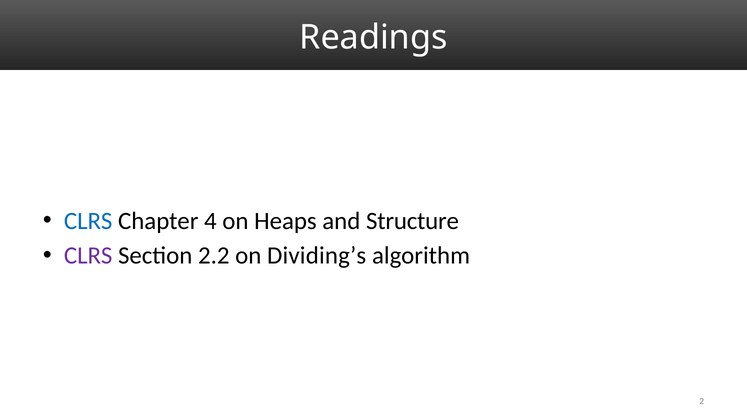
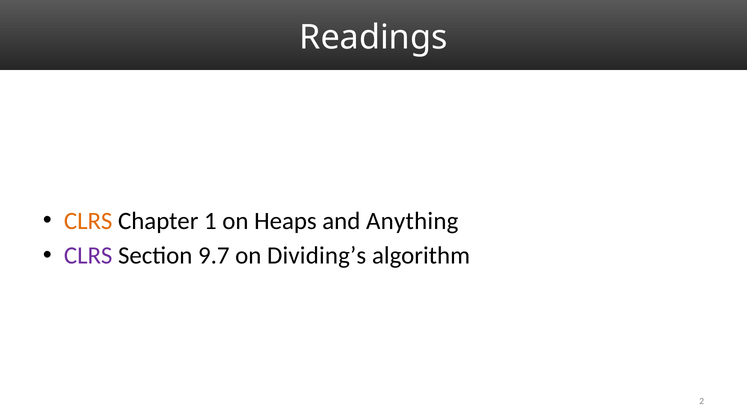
CLRS colour: blue -> orange (88, 221)
4: 4 -> 1 (210, 221)
Structure: Structure -> Anything (412, 221)
2.2: 2.2 -> 9.7 (214, 256)
